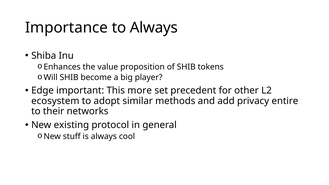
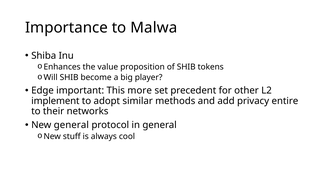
to Always: Always -> Malwa (154, 28)
ecosystem: ecosystem -> implement (55, 101)
New existing: existing -> general (71, 125)
